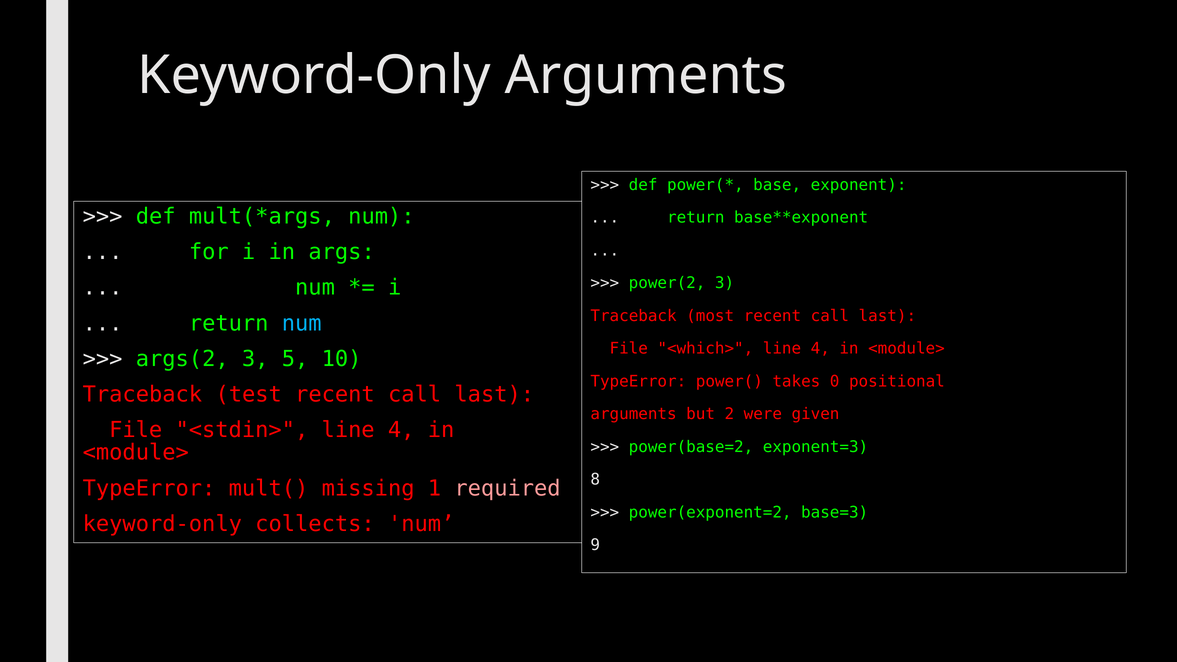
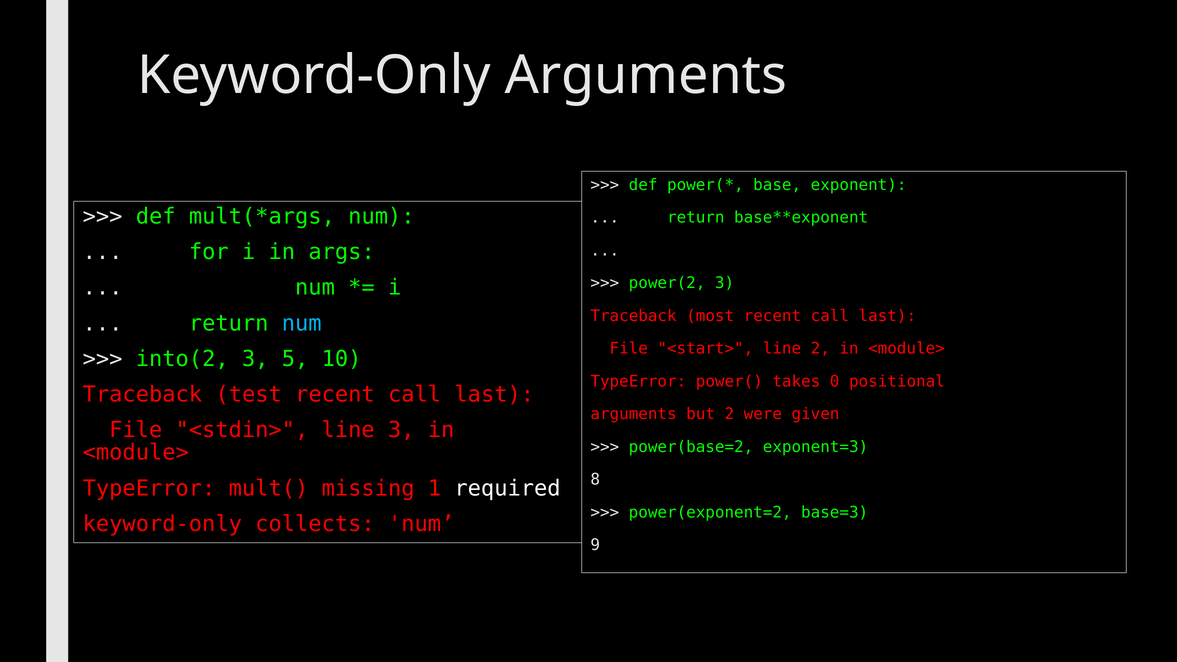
<which>: <which> -> <start> (705, 349)
4: 4 -> 2 (820, 349)
args(2: args(2 -> into(2 (182, 359)
<stdin> line 4: 4 -> 3 (401, 430)
required colour: pink -> white (508, 488)
